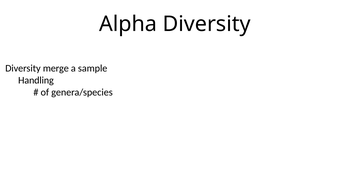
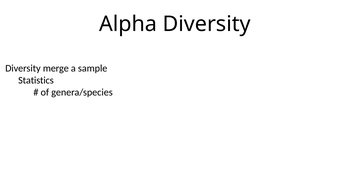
Handling: Handling -> Statistics (36, 80)
